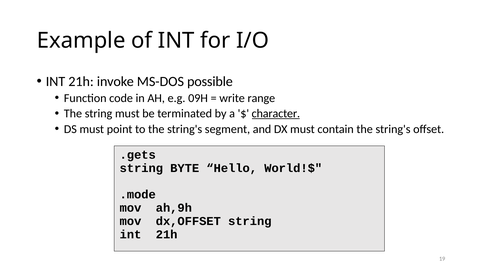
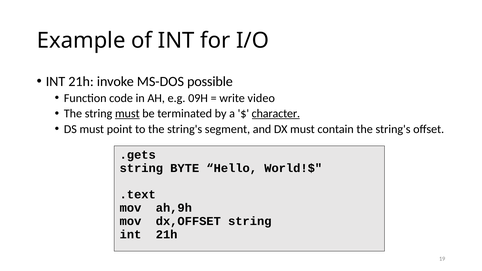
range: range -> video (261, 98)
must underline: none -> present (127, 114)
.mode: .mode -> .text (138, 195)
